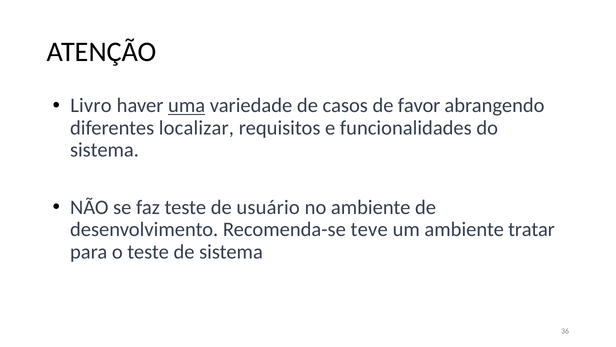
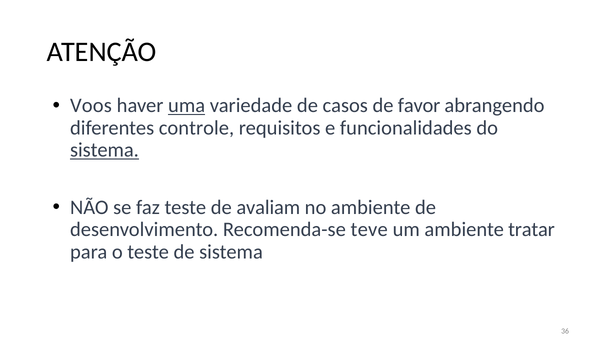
Livro: Livro -> Voos (91, 106)
localizar: localizar -> controle (196, 128)
sistema underline: none -> present (104, 150)
usuário: usuário -> avaliam (268, 207)
